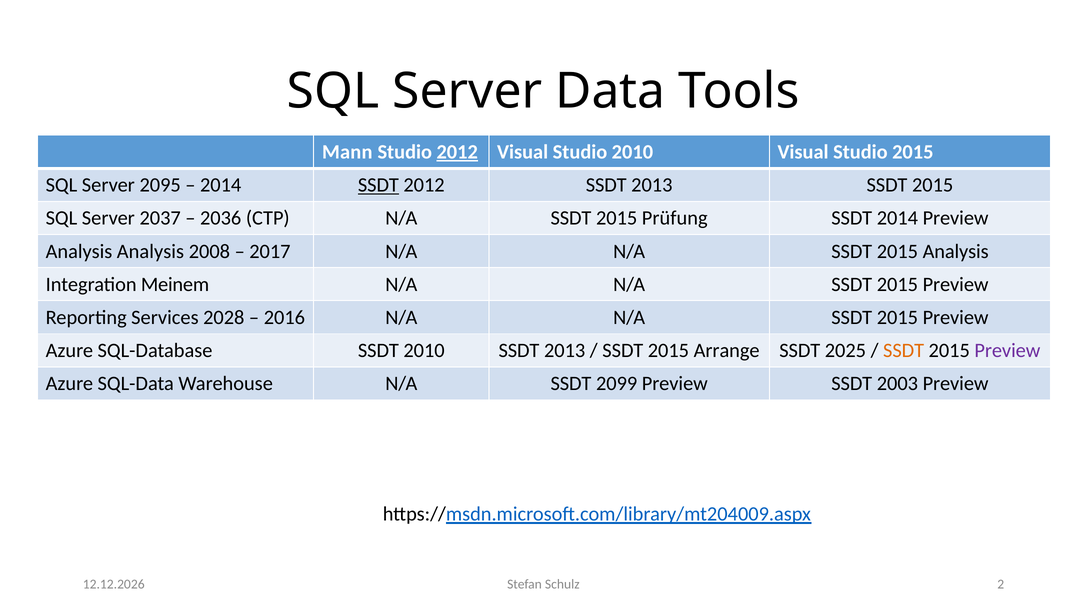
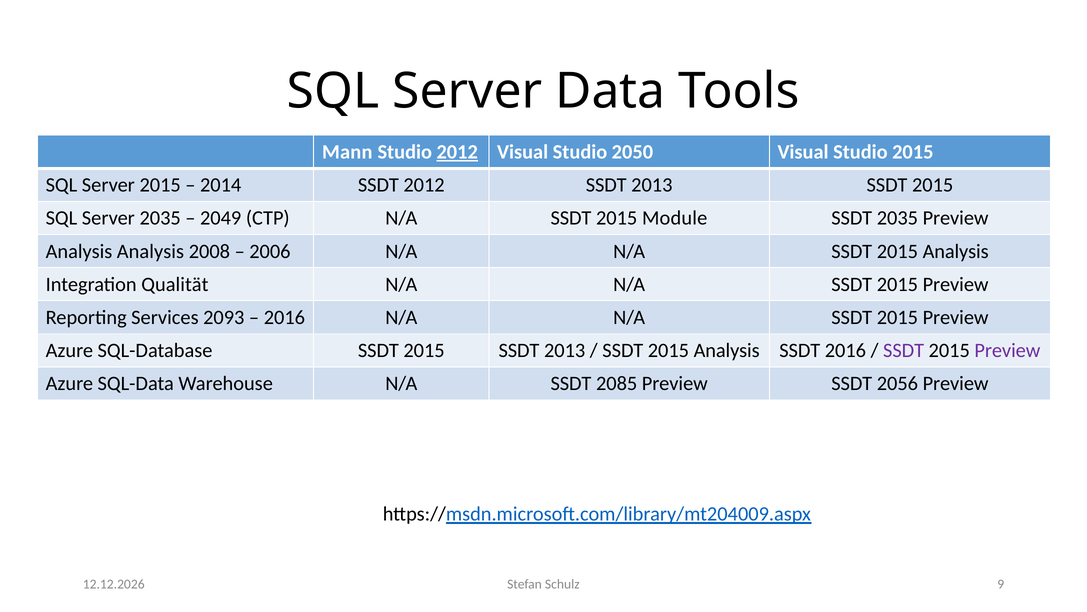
Studio 2010: 2010 -> 2050 (632, 152)
Server 2095: 2095 -> 2015 (160, 185)
SSDT underline: present -> none (378, 185)
Server 2037: 2037 -> 2035 (160, 218)
2036: 2036 -> 2049 (221, 218)
Prüfung: Prüfung -> Module (675, 218)
SSDT 2014: 2014 -> 2035 (897, 218)
2017: 2017 -> 2006 (270, 251)
Meinem: Meinem -> Qualität (175, 284)
2028: 2028 -> 2093 (224, 317)
SQL-Database SSDT 2010: 2010 -> 2015 (424, 350)
Arrange: Arrange -> Analysis (727, 350)
SSDT 2025: 2025 -> 2016 (845, 350)
SSDT colour: orange -> purple (904, 350)
2099: 2099 -> 2085 (617, 383)
2003: 2003 -> 2056 (897, 383)
2: 2 -> 9 (1001, 584)
